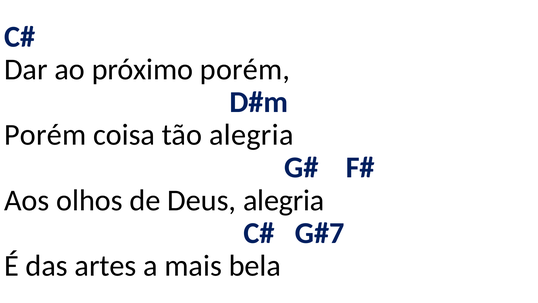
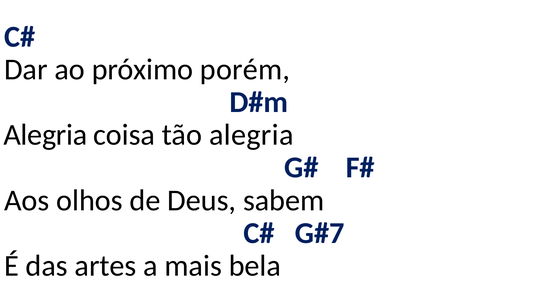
Porém: Porém -> Alegria (45, 135)
Deus alegria: alegria -> sabem (284, 200)
